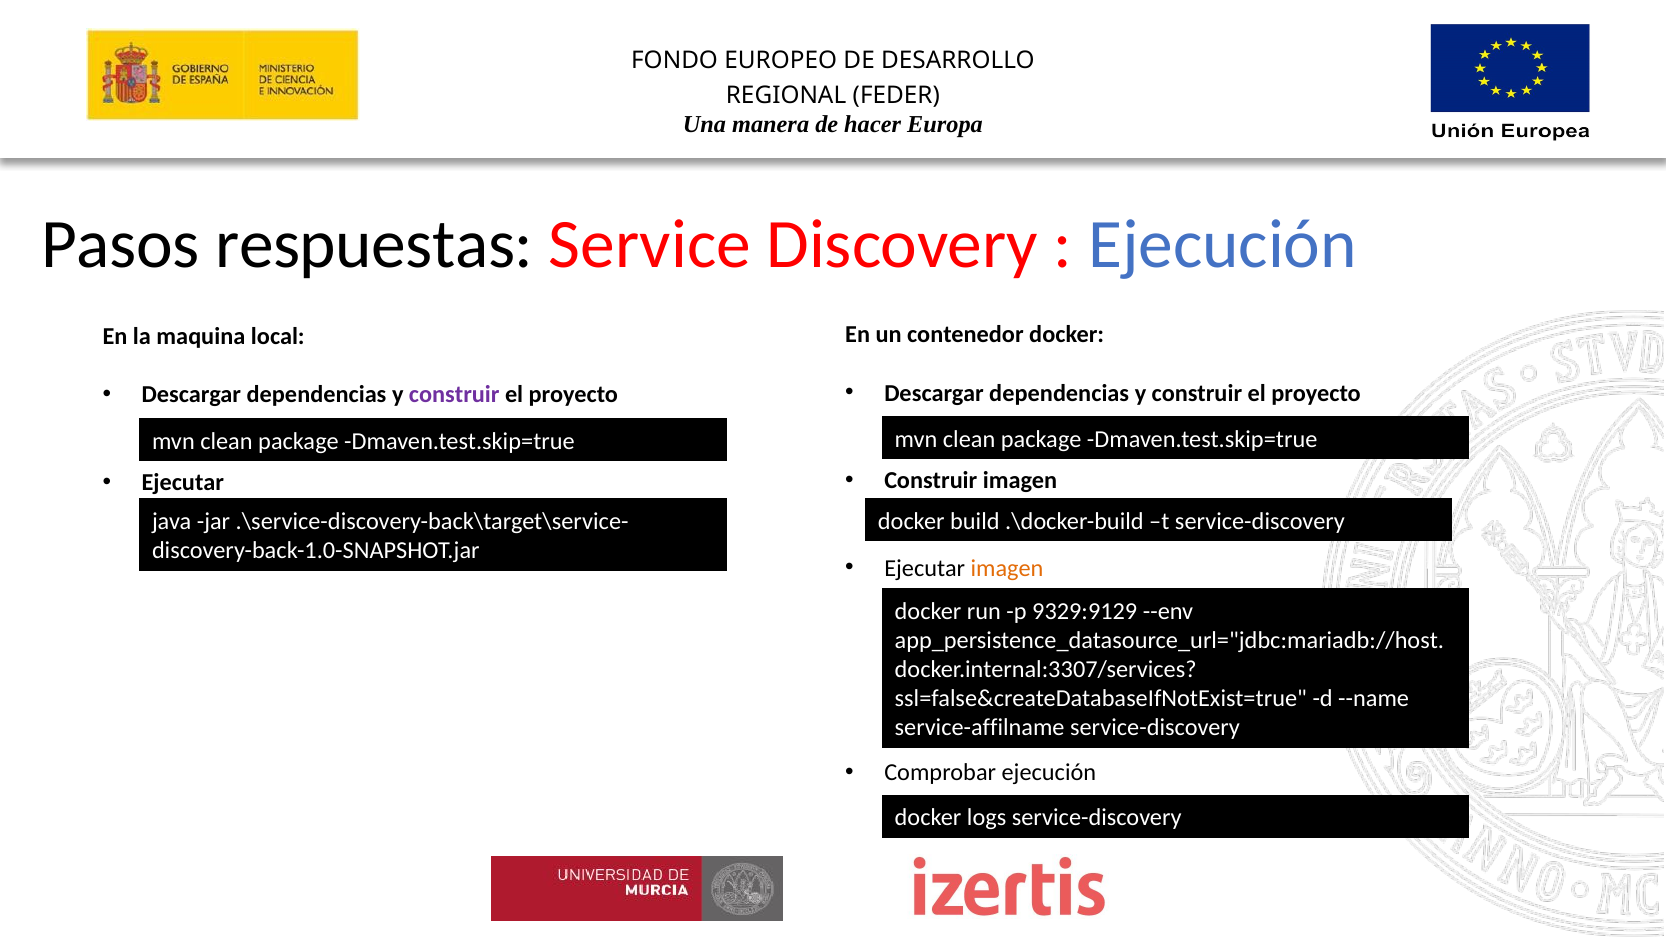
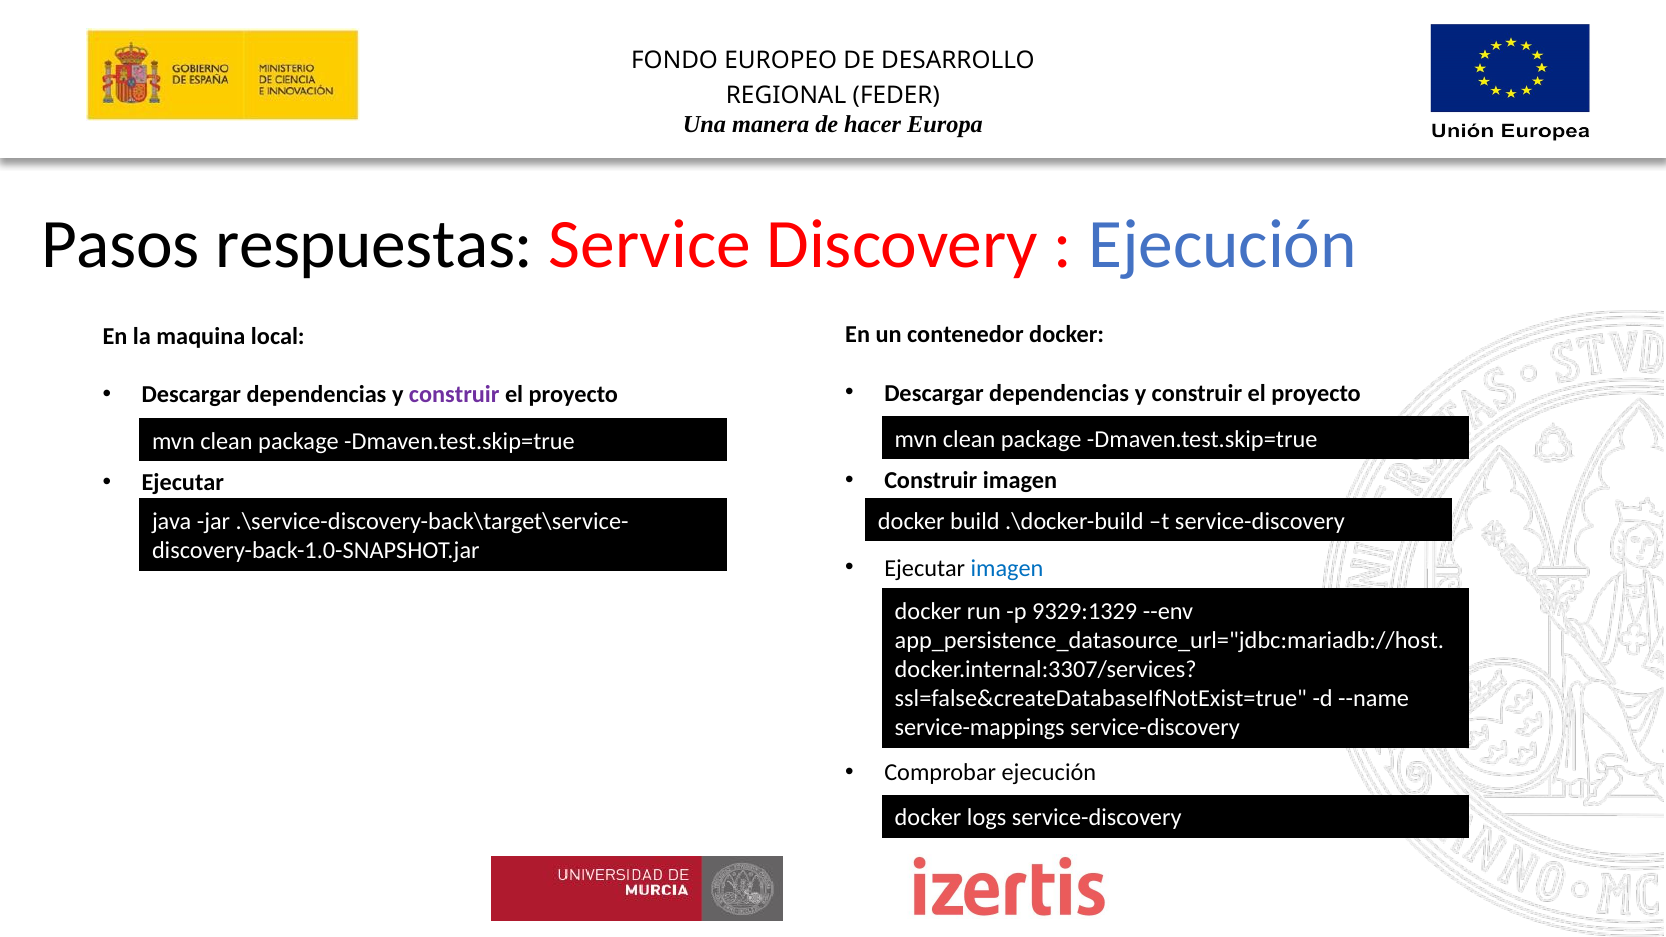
imagen colour: orange -> blue (1007, 568)
9329:9129: 9329:9129 -> 9329:1329 (1085, 611)
service-affilname: service-affilname -> service-mappings (980, 728)
